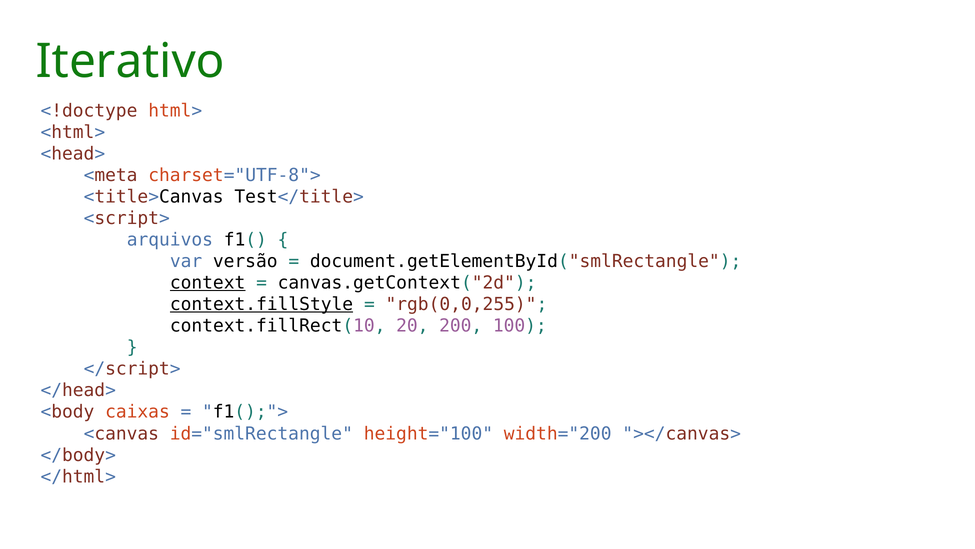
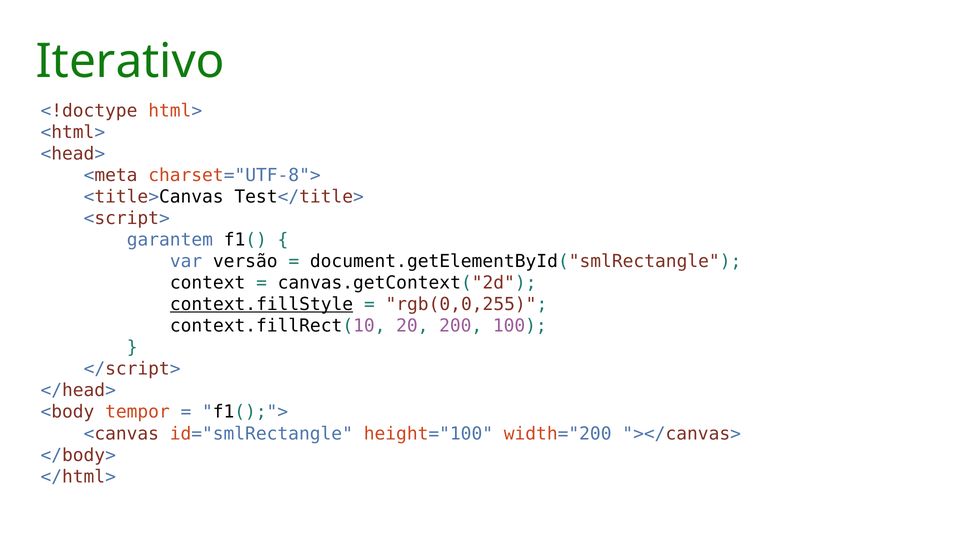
arquivos: arquivos -> garantem (170, 240)
context underline: present -> none (208, 283)
caixas: caixas -> tempor (137, 412)
